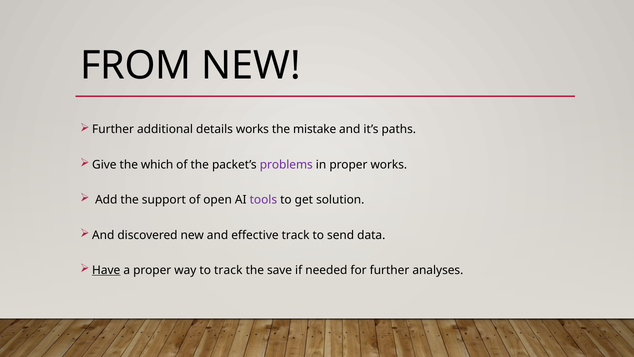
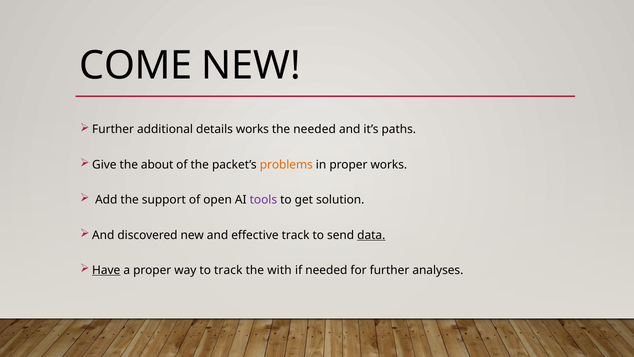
FROM: FROM -> COME (136, 65)
the mistake: mistake -> needed (315, 129)
which: which -> about (157, 165)
problems colour: purple -> orange (286, 165)
data underline: none -> present (371, 235)
save: save -> with (279, 270)
